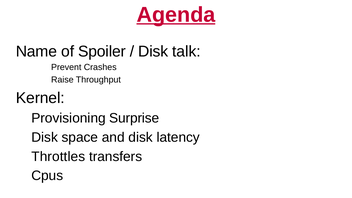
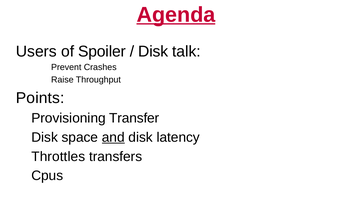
Name: Name -> Users (36, 51)
Kernel: Kernel -> Points (40, 98)
Surprise: Surprise -> Transfer (134, 118)
and underline: none -> present (113, 137)
